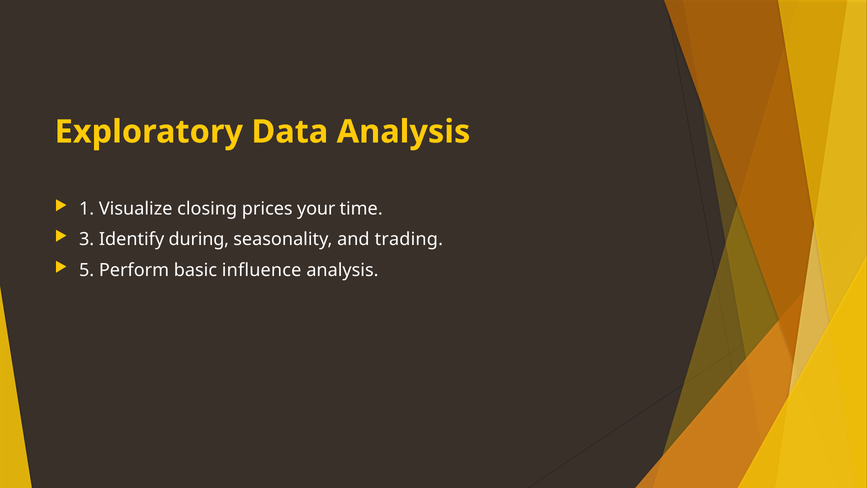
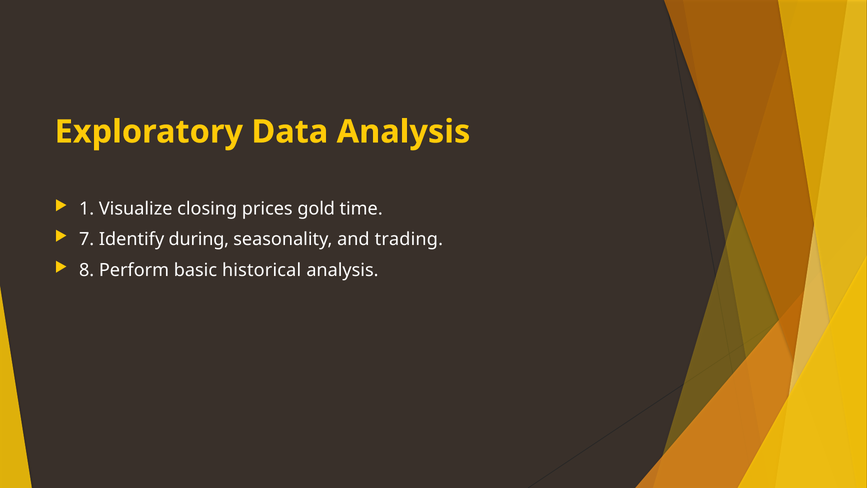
your: your -> gold (316, 208)
3: 3 -> 7 (87, 239)
5: 5 -> 8 (87, 270)
influence: influence -> historical (262, 270)
